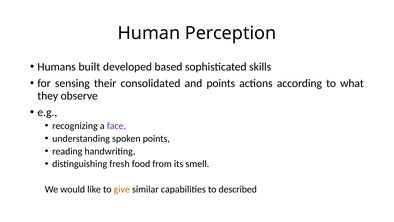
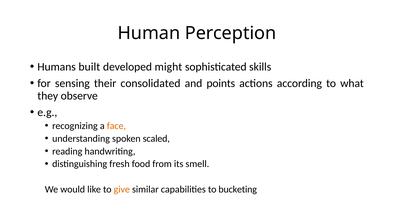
based: based -> might (168, 67)
face colour: purple -> orange (116, 126)
spoken points: points -> scaled (156, 138)
described: described -> bucketing (238, 189)
